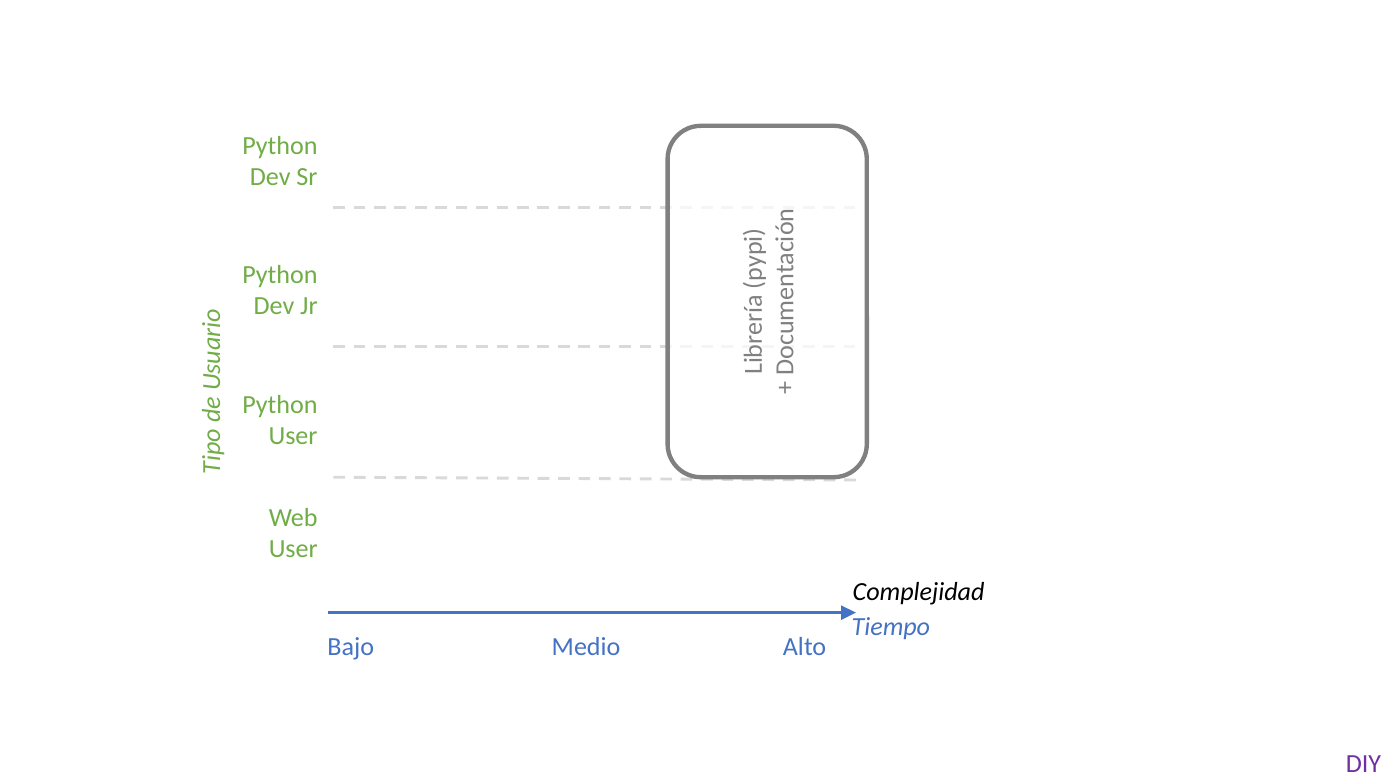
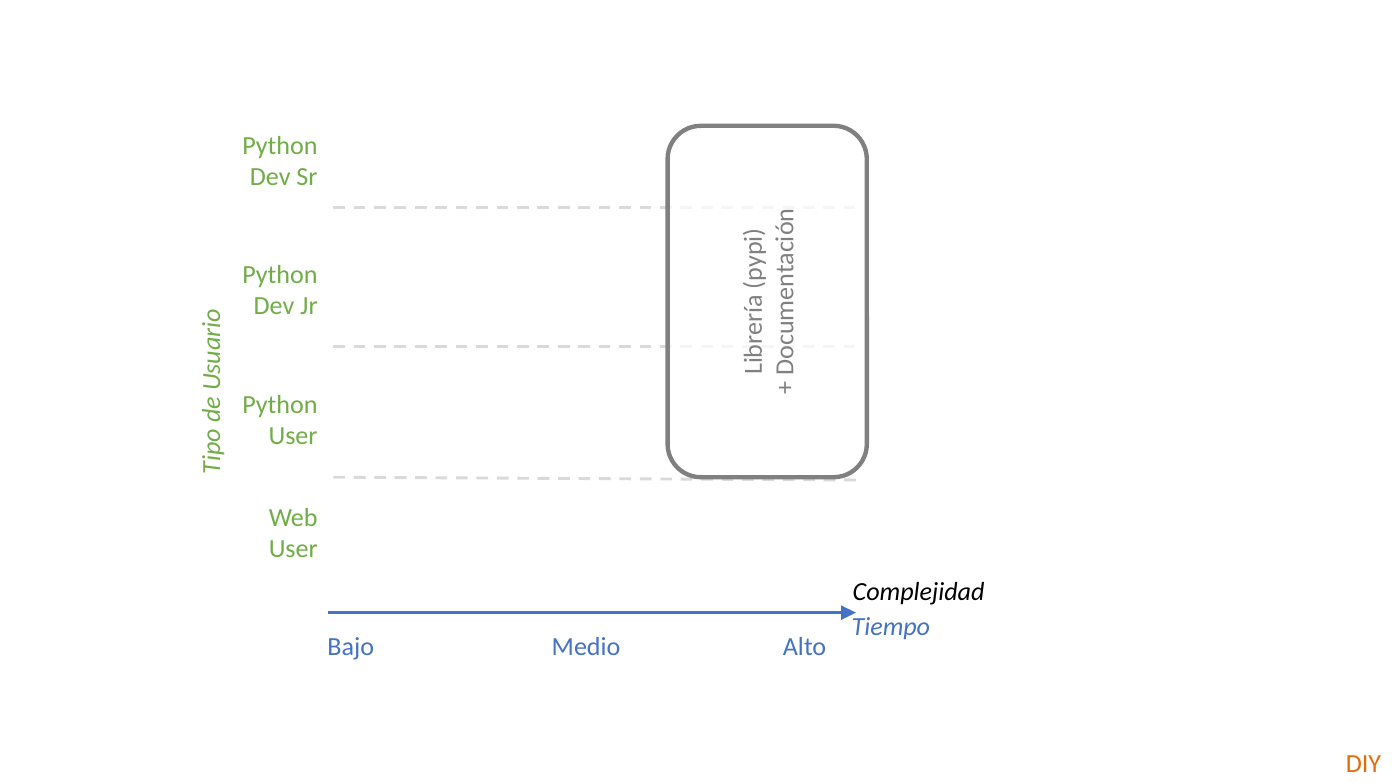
DIY colour: purple -> orange (1363, 763)
